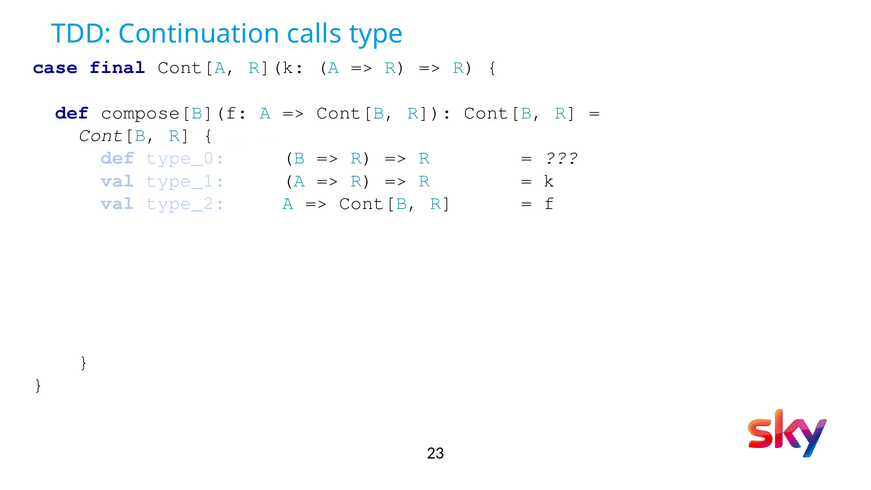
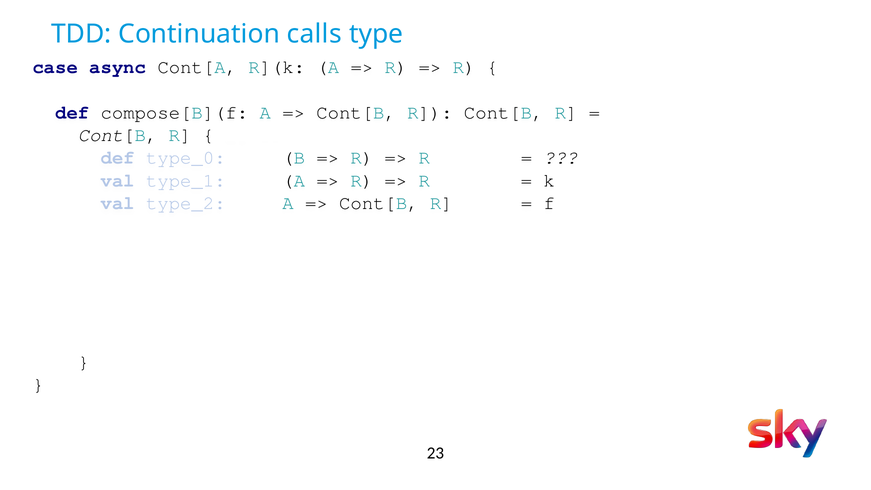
final: final -> async (118, 67)
